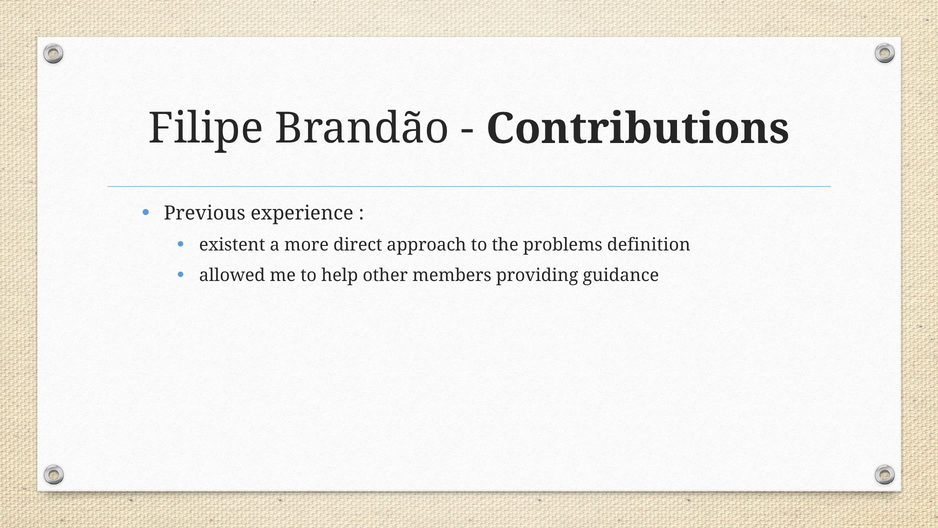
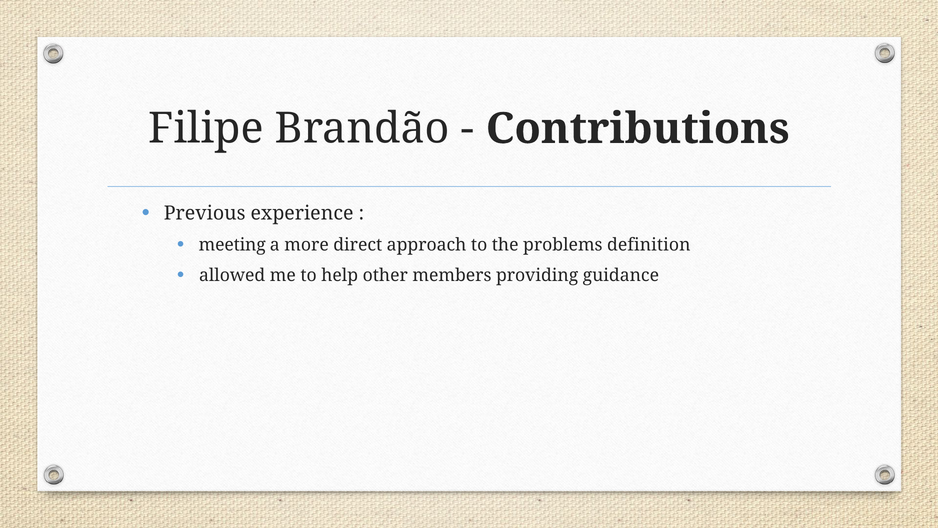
existent: existent -> meeting (232, 245)
